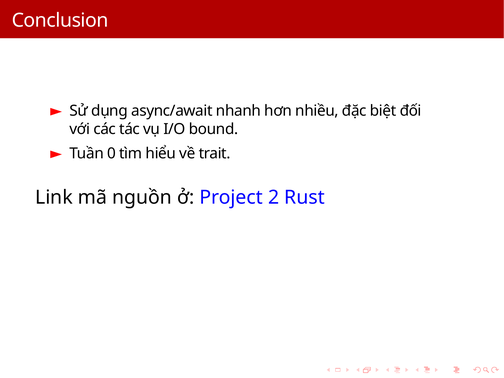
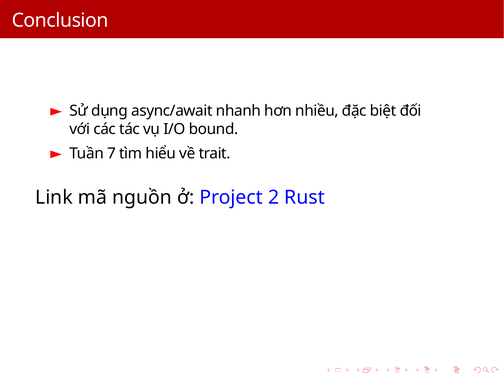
0: 0 -> 7 (111, 154)
